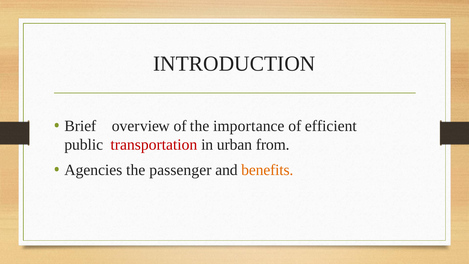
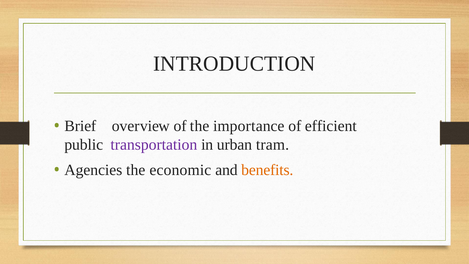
transportation colour: red -> purple (154, 145)
from: from -> tram (273, 145)
passenger: passenger -> economic (180, 170)
